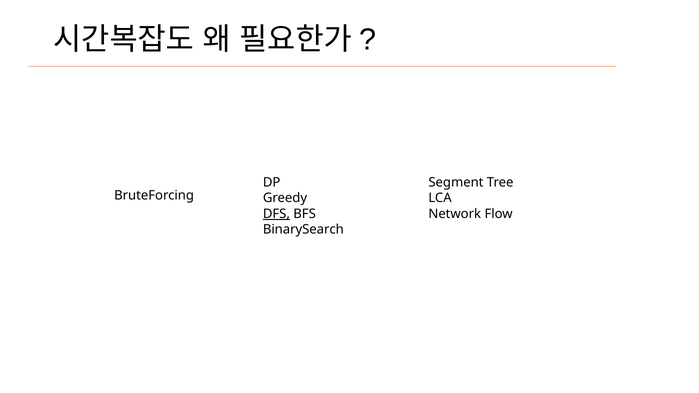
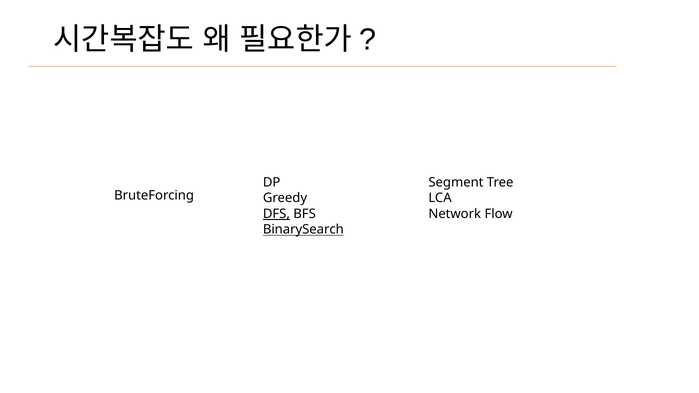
BinarySearch underline: none -> present (303, 230)
